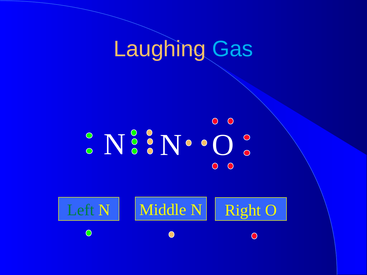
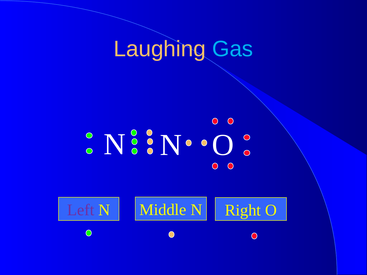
Left colour: green -> purple (81, 210)
